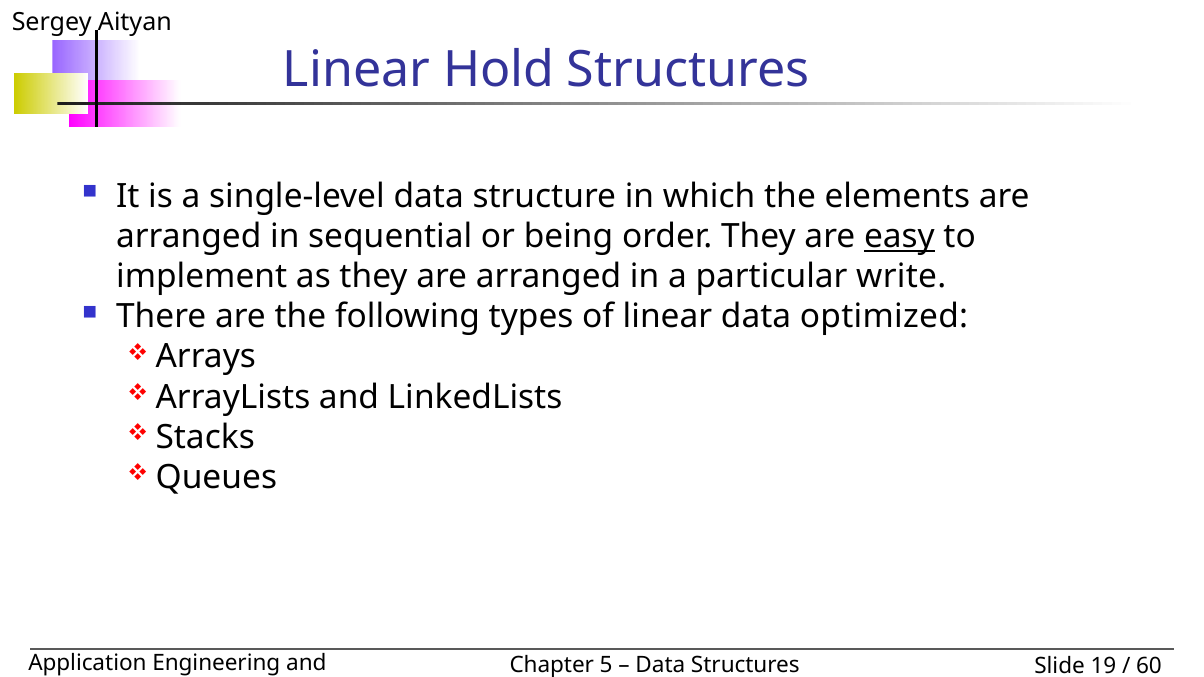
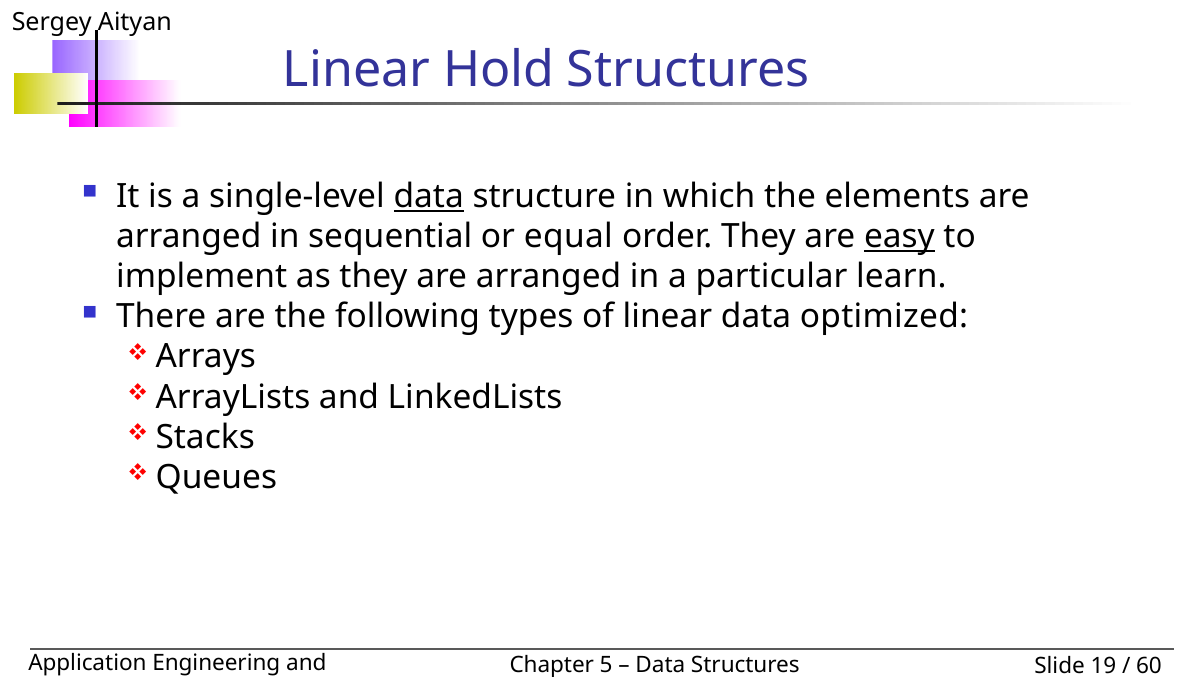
data underline: none -> present (429, 196)
being: being -> equal (568, 237)
write: write -> learn (901, 277)
